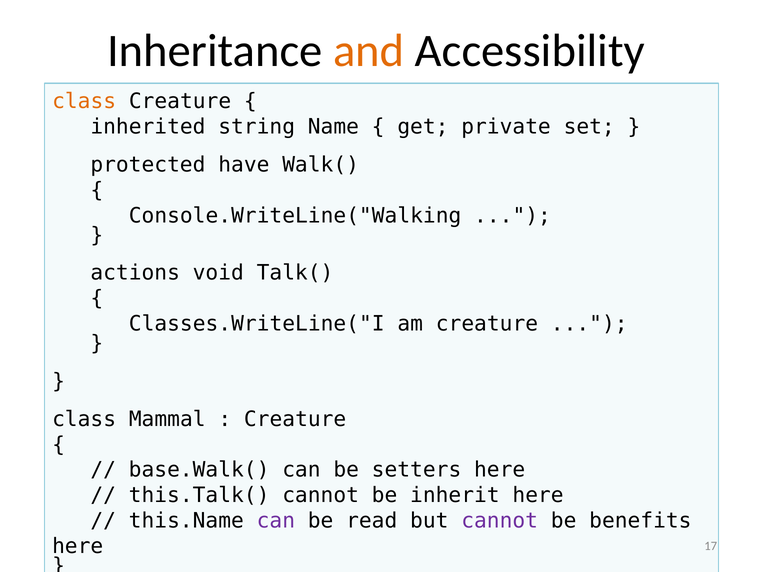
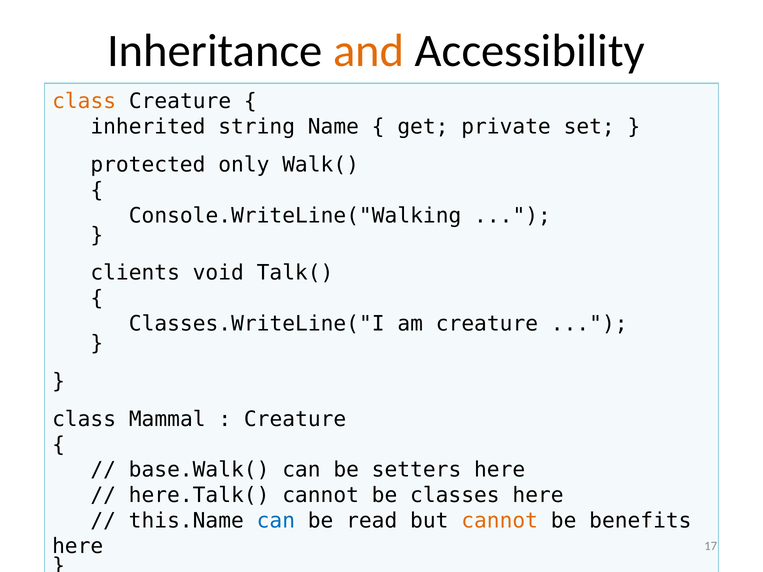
have: have -> only (244, 165)
actions: actions -> clients (135, 273)
this.Talk(: this.Talk( -> here.Talk( (199, 496)
inherit: inherit -> classes (455, 496)
can colour: purple -> blue (276, 521)
cannot colour: purple -> orange (500, 521)
